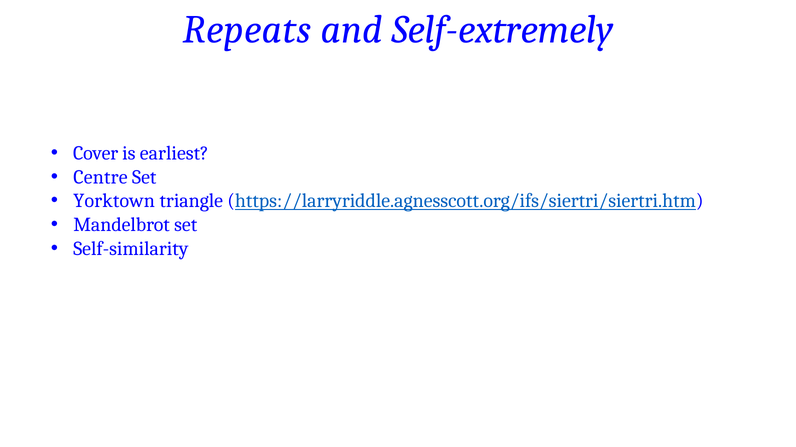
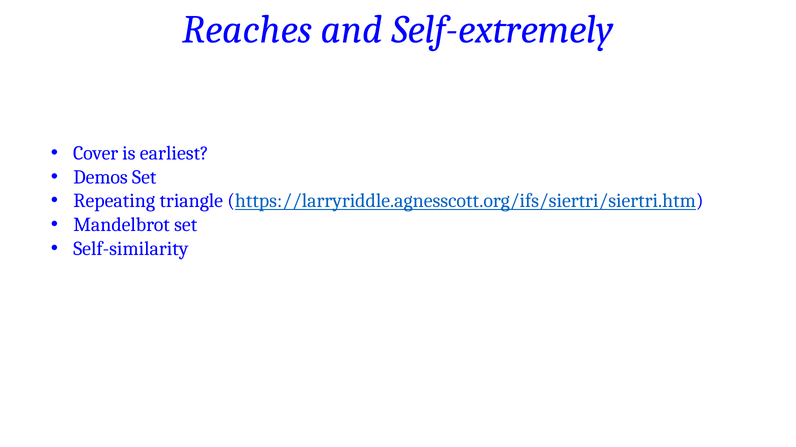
Repeats: Repeats -> Reaches (247, 30)
Centre: Centre -> Demos (101, 177)
Yorktown: Yorktown -> Repeating (114, 201)
